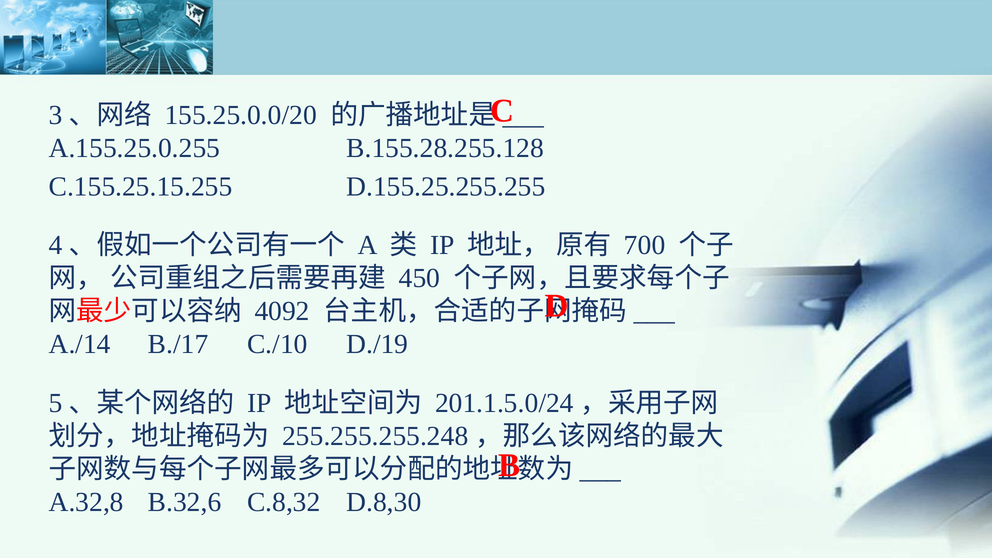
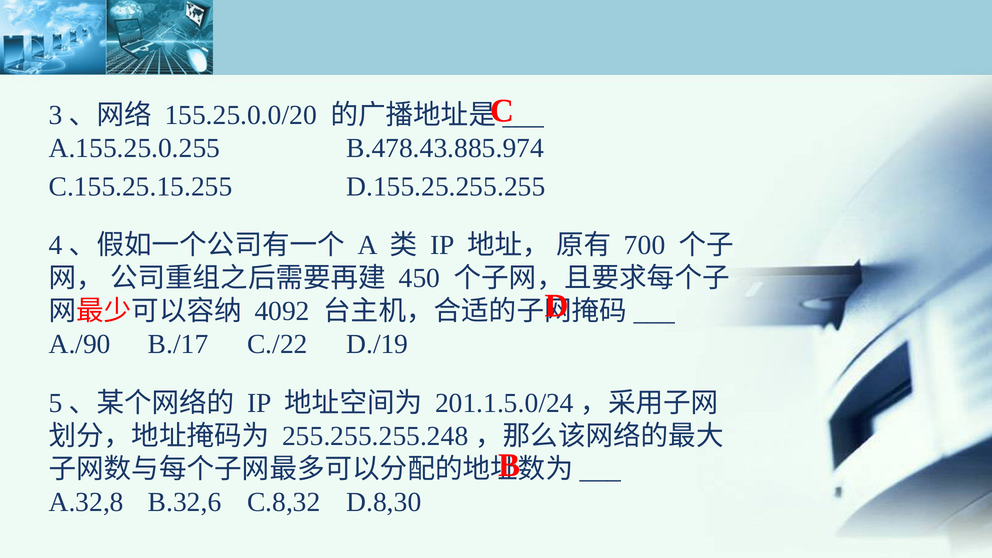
B.155.28.255.128: B.155.28.255.128 -> B.478.43.885.974 (445, 148)
A./14: A./14 -> A./90 (80, 344)
C./10: C./10 -> C./22 (277, 344)
